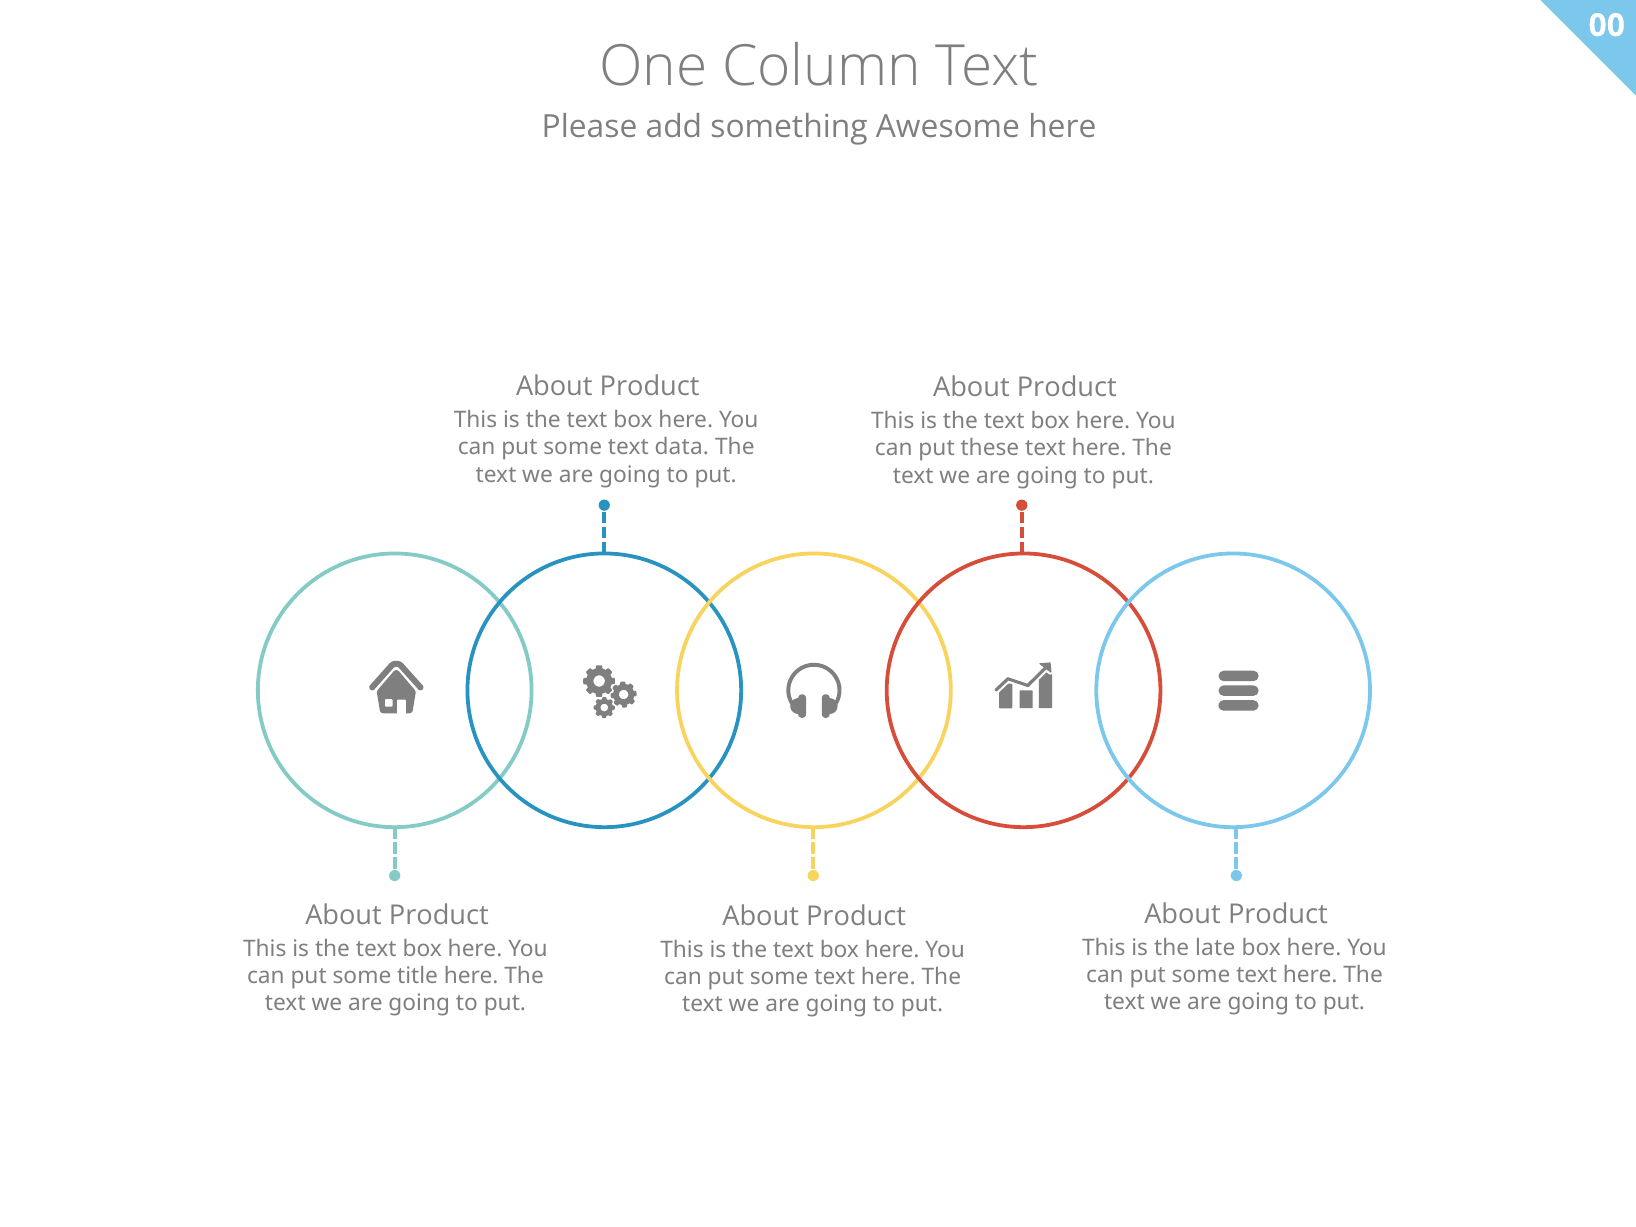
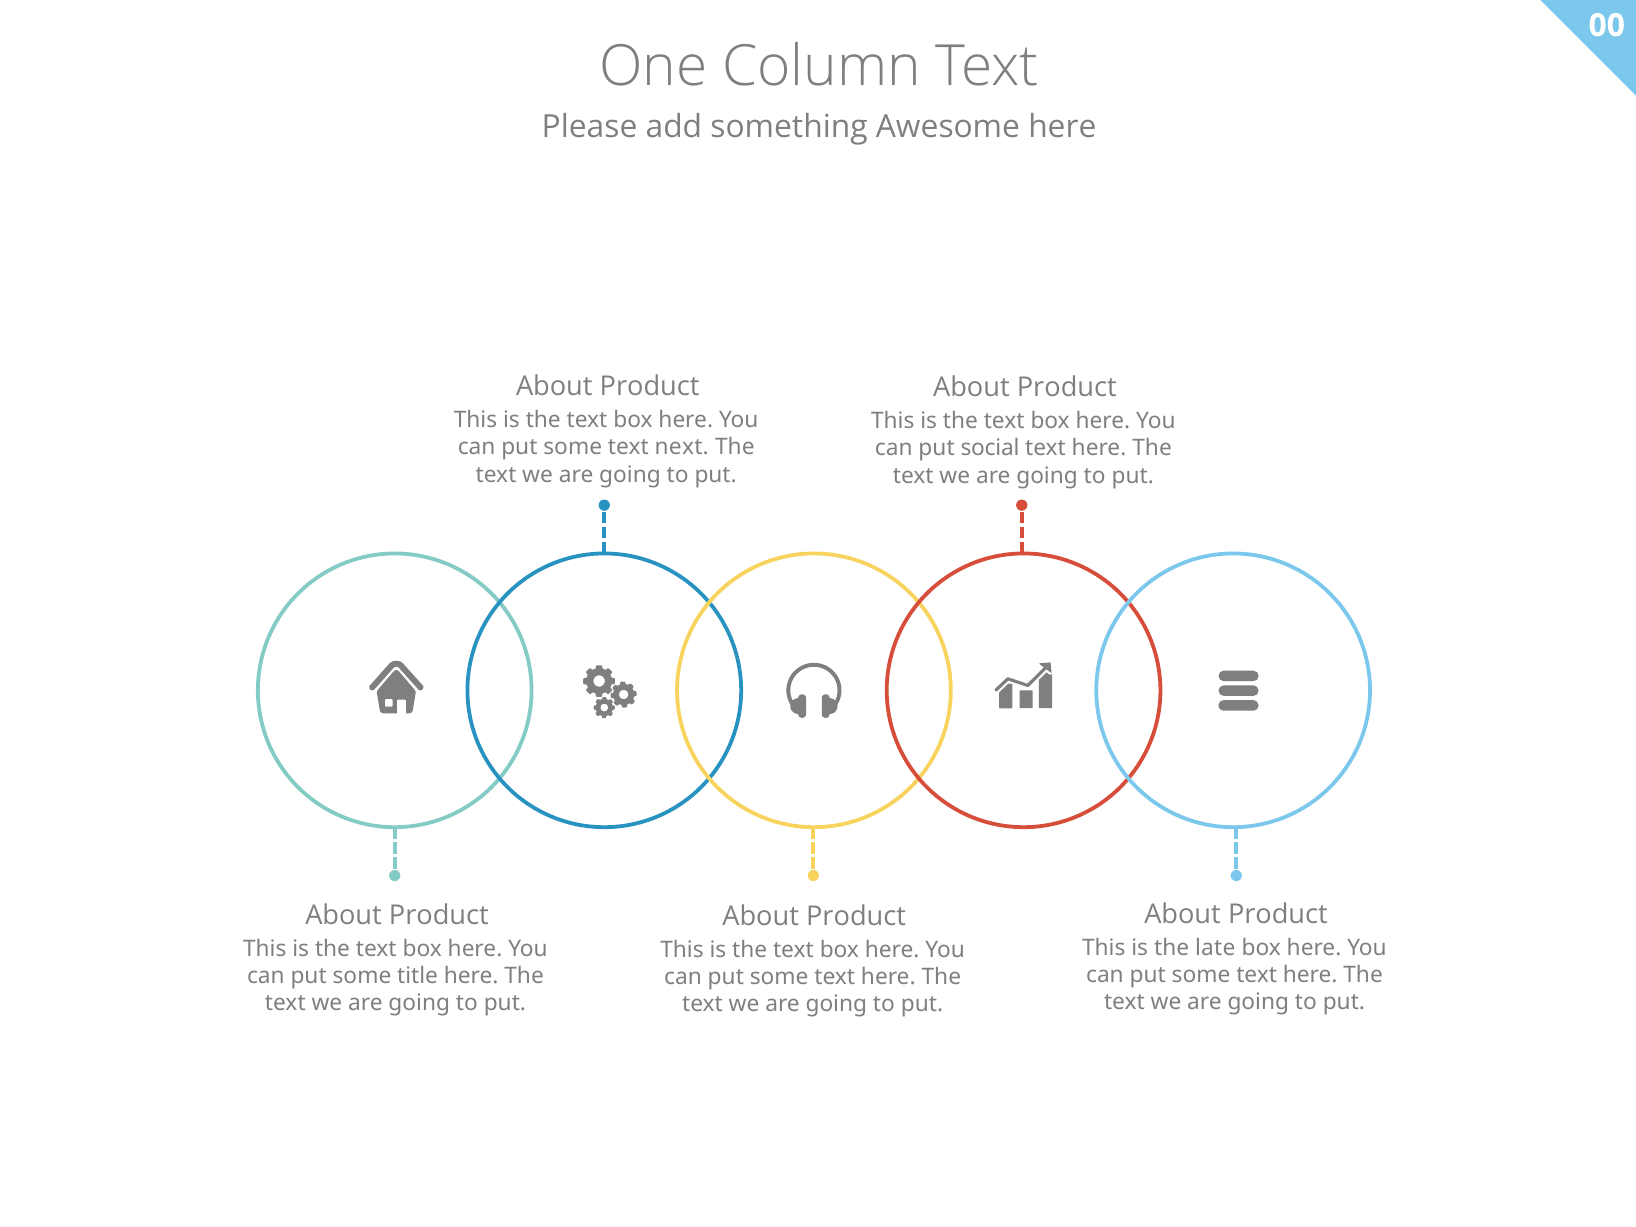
data: data -> next (682, 447)
these: these -> social (990, 448)
